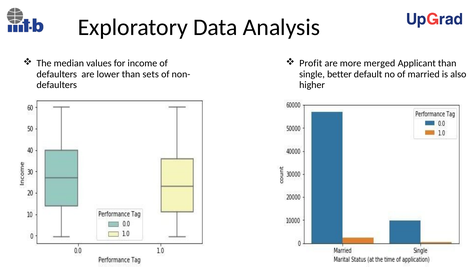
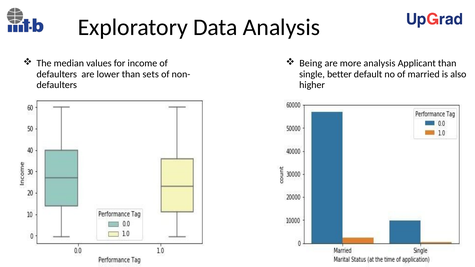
Profit: Profit -> Being (311, 63)
more merged: merged -> analysis (379, 63)
